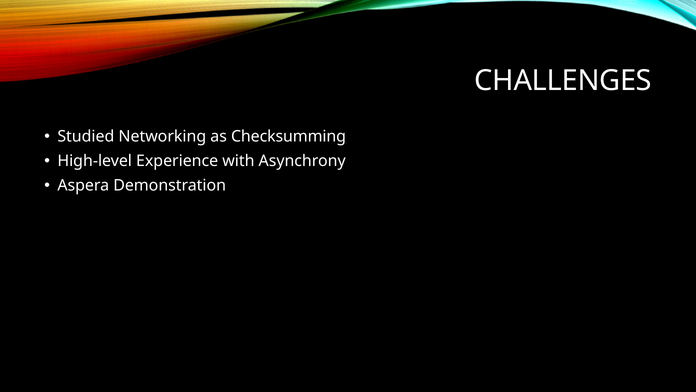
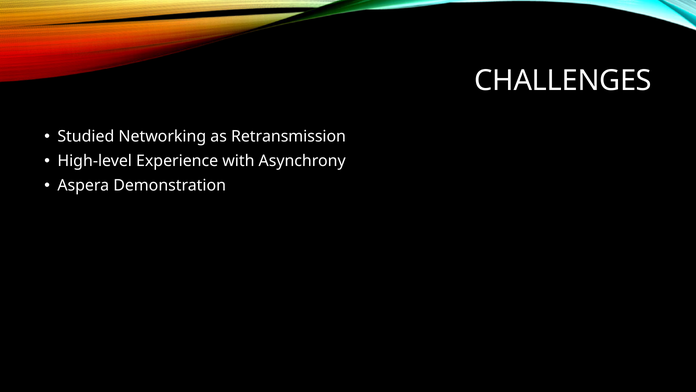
Checksumming: Checksumming -> Retransmission (289, 136)
